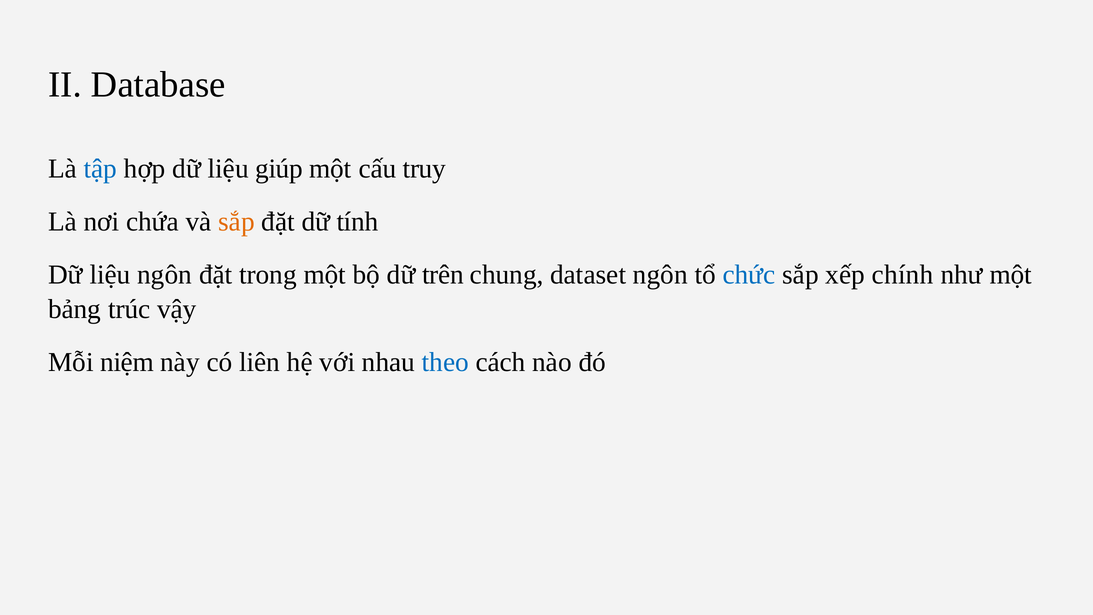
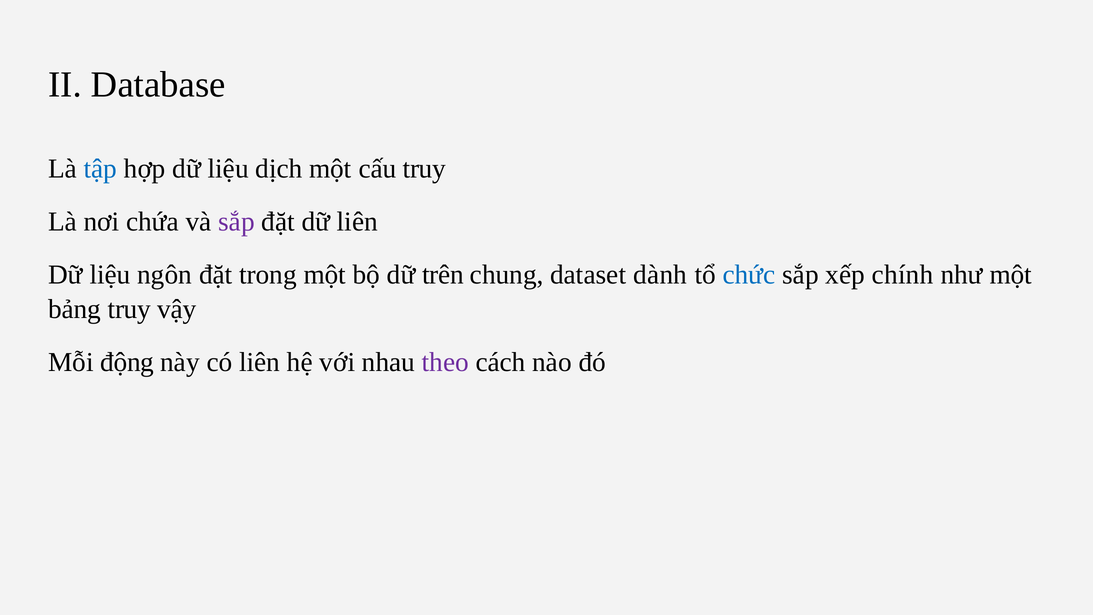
giúp: giúp -> dịch (279, 169)
sắp colour: orange -> purple (236, 222)
dữ tính: tính -> liên (357, 222)
dataset ngôn: ngôn -> dành (660, 275)
bảng trúc: trúc -> truy (129, 309)
niệm: niệm -> động (127, 362)
theo colour: blue -> purple (445, 362)
